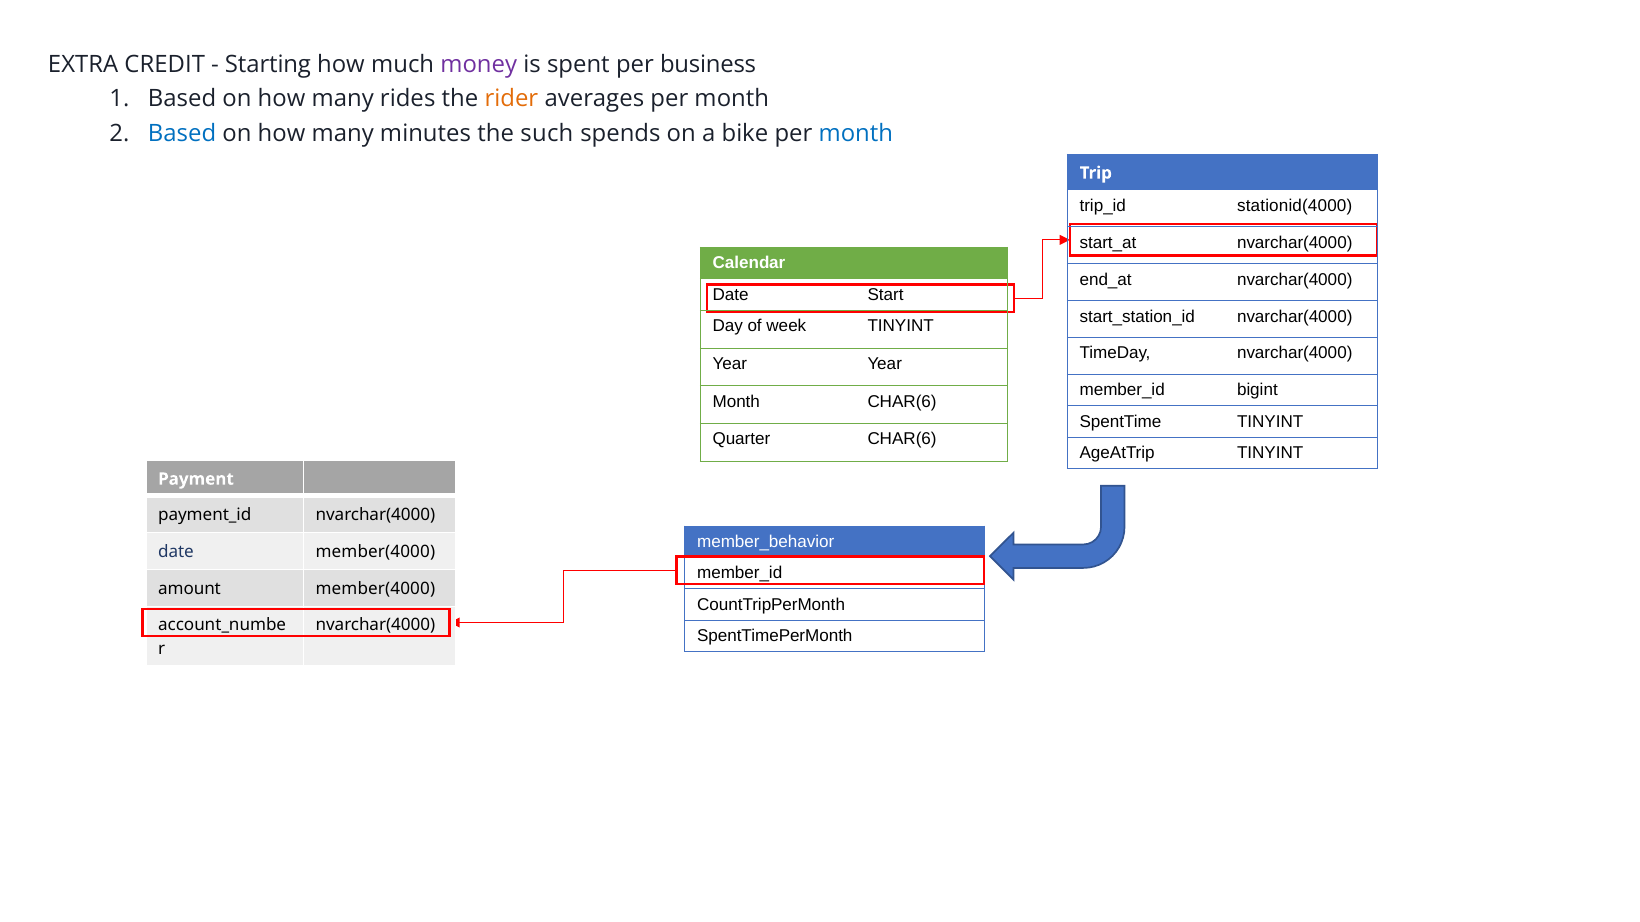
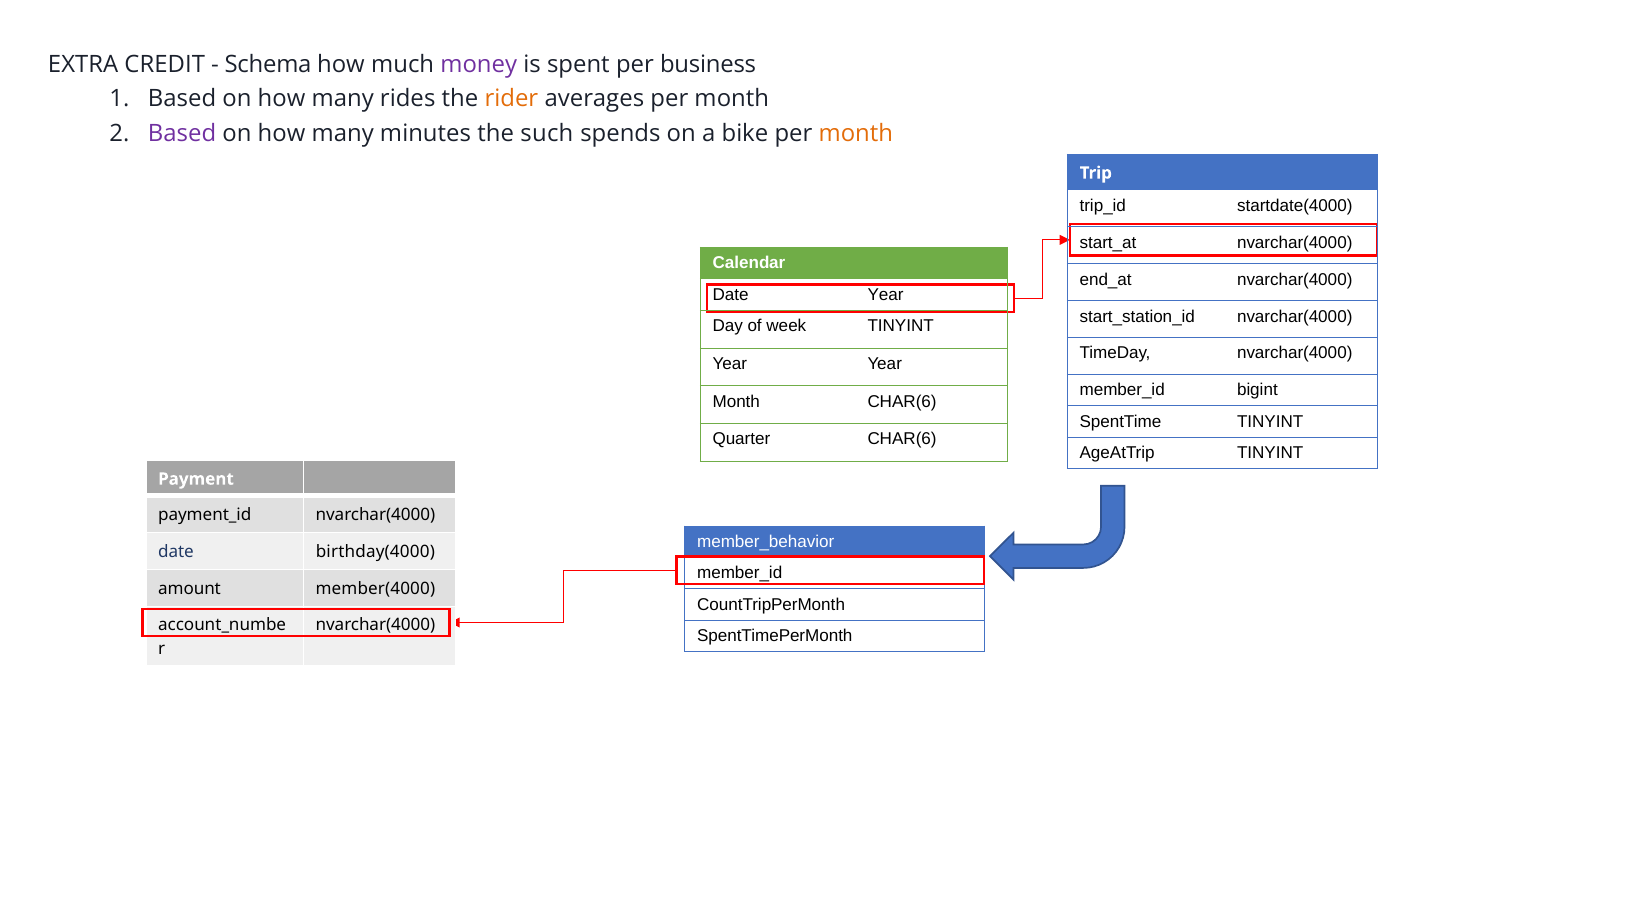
Starting: Starting -> Schema (268, 64)
Based colour: blue -> purple (182, 133)
month colour: blue -> orange (856, 133)
stationid(4000: stationid(4000 -> startdate(4000 (1295, 206)
Date Start: Start -> Year (886, 295)
date member(4000: member(4000 -> birthday(4000 (375, 552)
